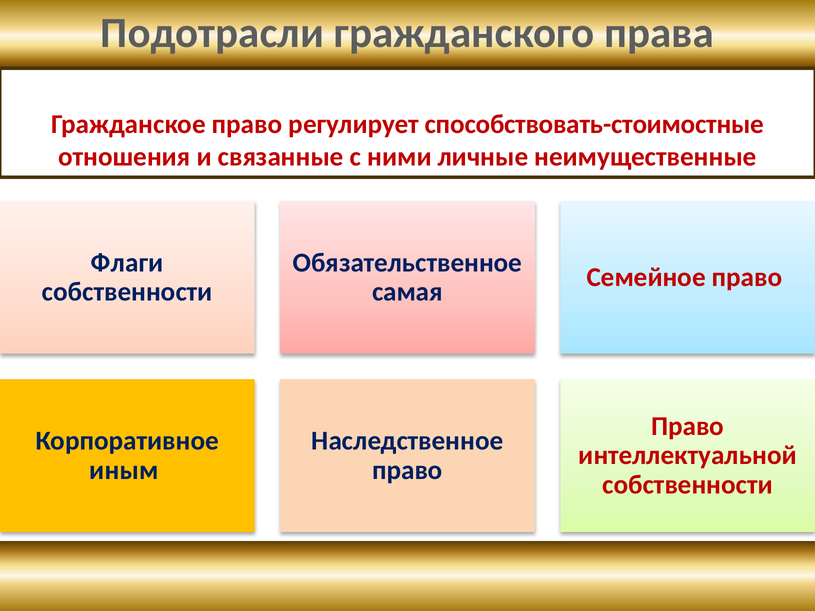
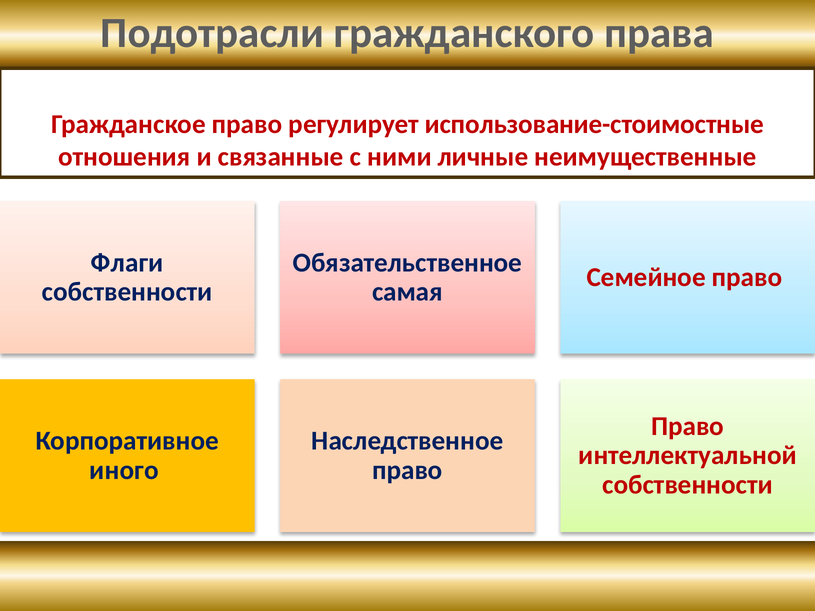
способствовать-стоимостные: способствовать-стоимостные -> использование-стоимостные (594, 124)
иным: иным -> иного (124, 470)
